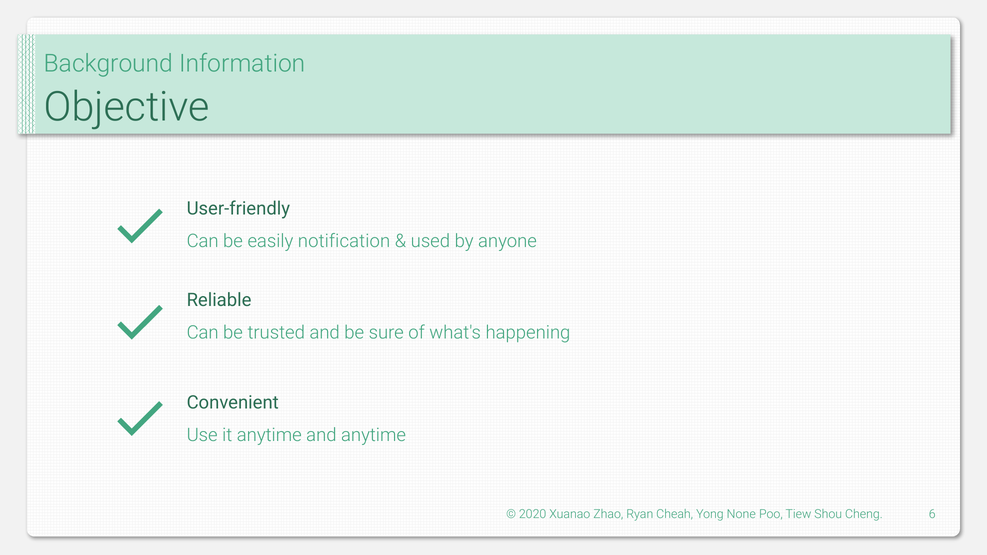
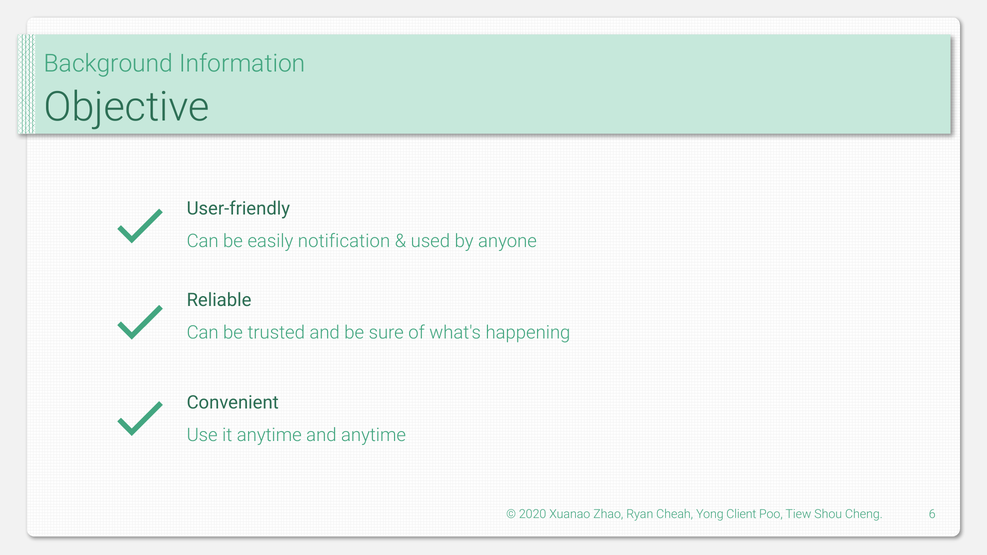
None: None -> Client (741, 514)
